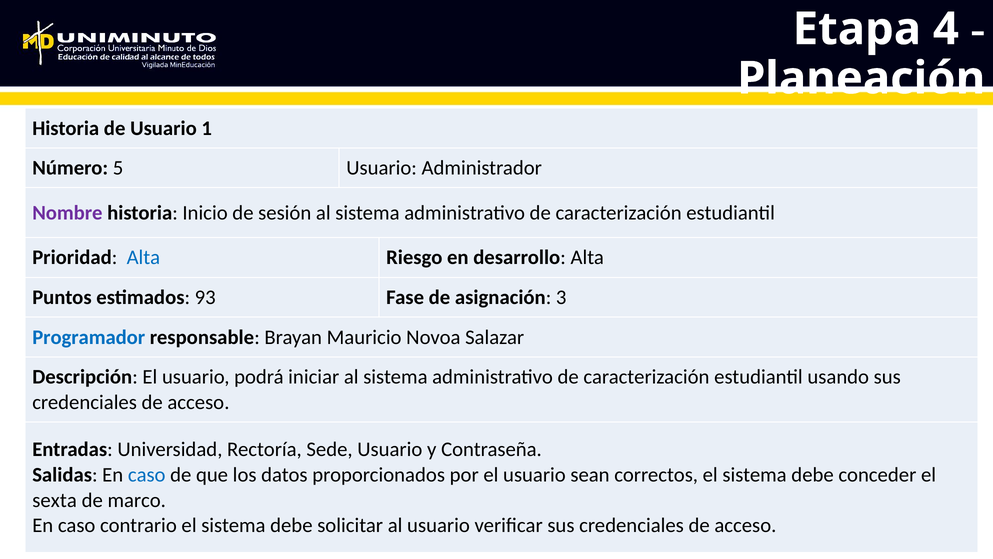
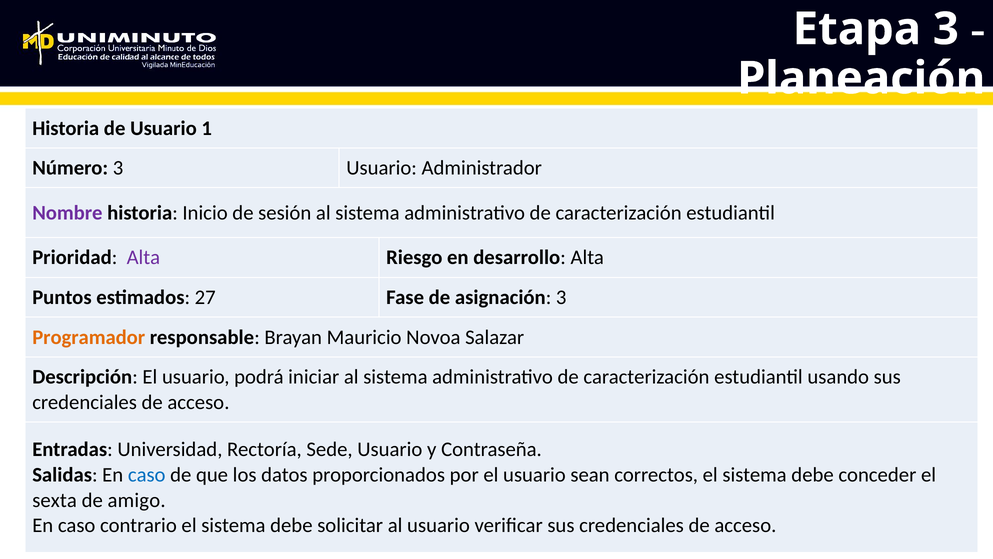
Etapa 4: 4 -> 3 (946, 29)
Número 5: 5 -> 3 (118, 168)
Alta colour: blue -> purple (143, 257)
93: 93 -> 27 (205, 297)
Programador colour: blue -> orange (89, 337)
marco: marco -> amigo (137, 500)
